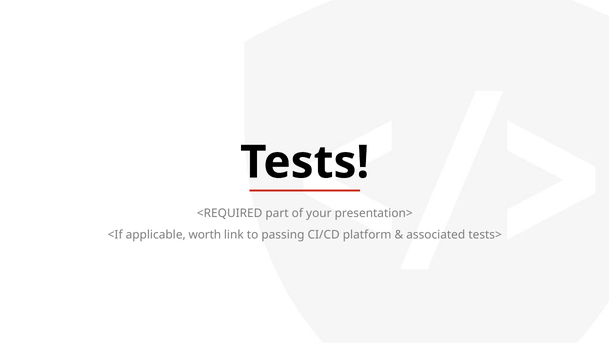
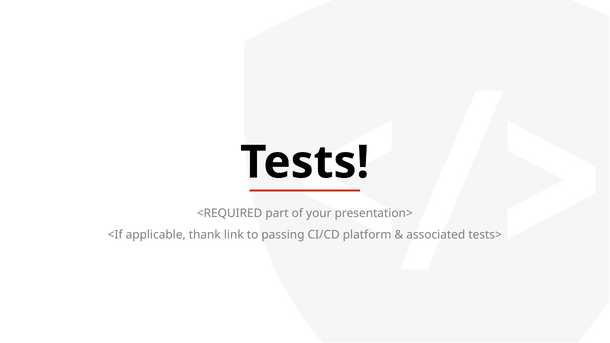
worth: worth -> thank (205, 235)
